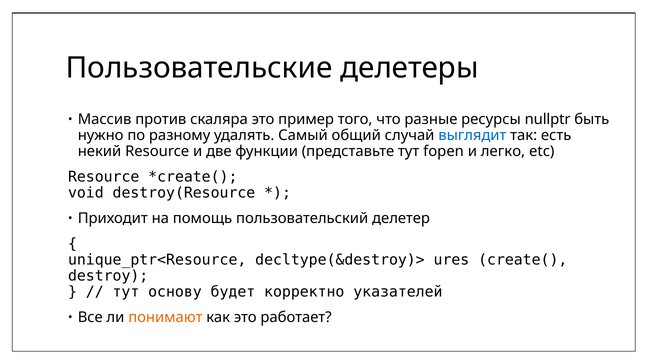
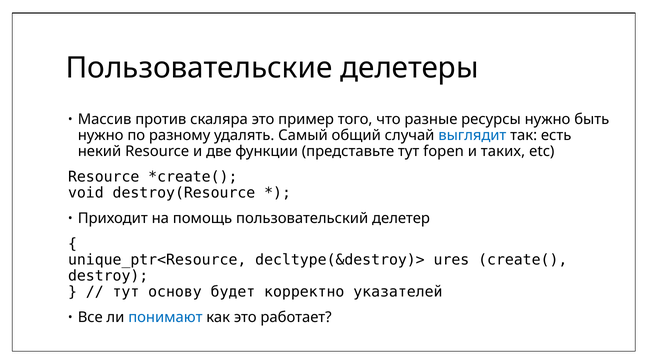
ресурсы nullptr: nullptr -> нужно (548, 120)
легко: легко -> таких (503, 152)
понимают colour: orange -> blue (165, 318)
